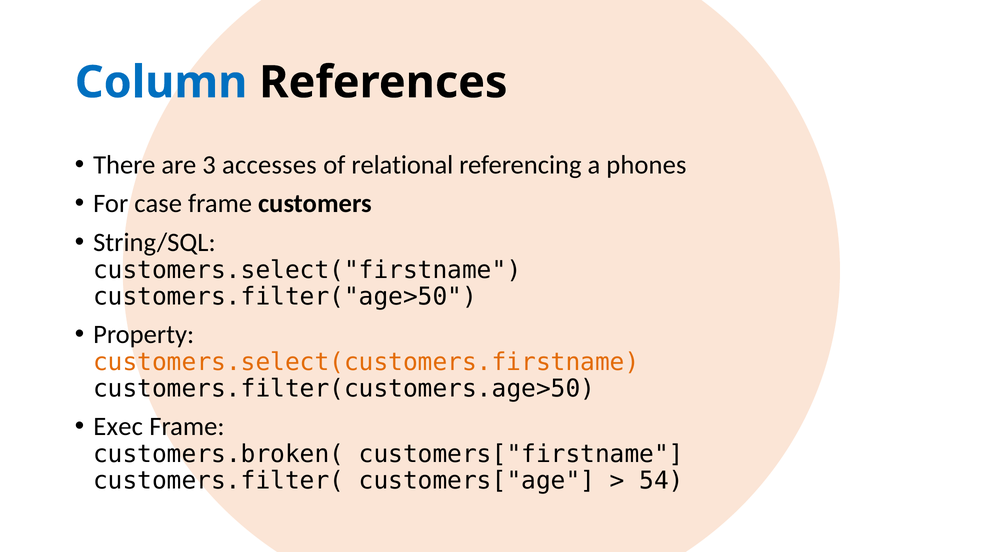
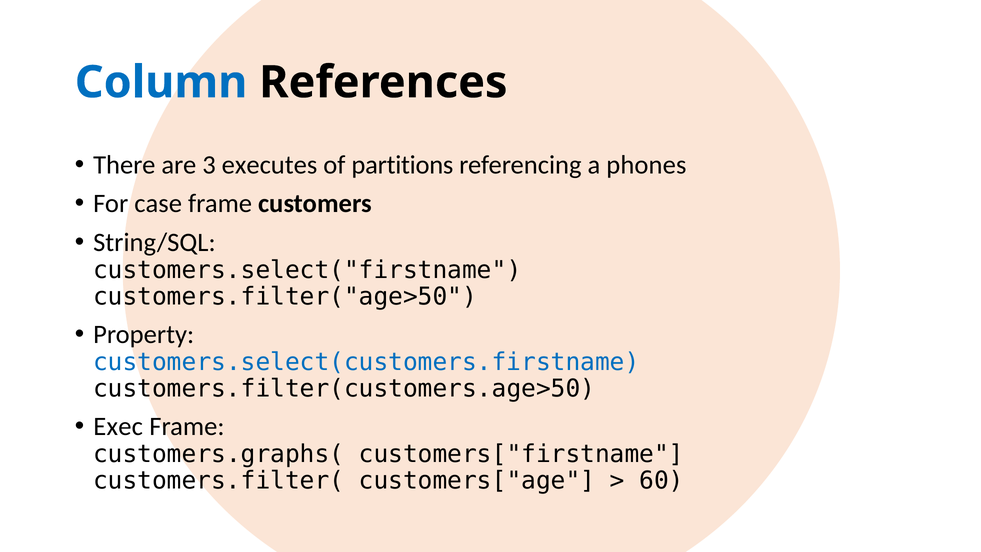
accesses: accesses -> executes (270, 165)
relational: relational -> partitions (402, 165)
customers.select(customers.firstname colour: orange -> blue (366, 362)
customers.broken(: customers.broken( -> customers.graphs( (219, 454)
54: 54 -> 60 (662, 480)
